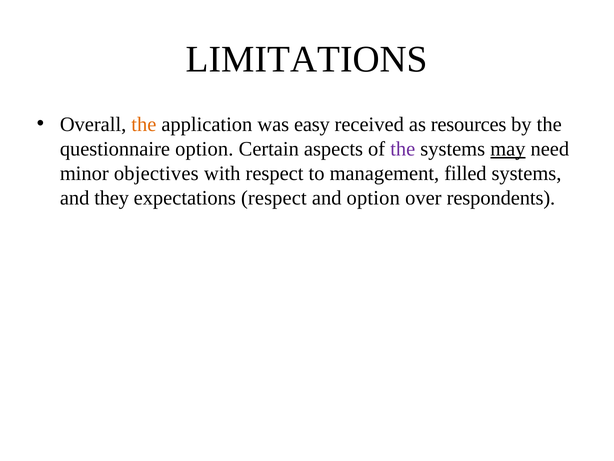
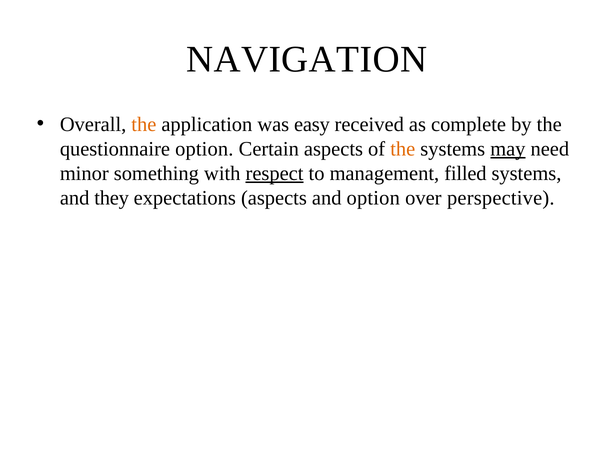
LIMITATIONS: LIMITATIONS -> NAVIGATION (307, 59)
resources: resources -> complete (469, 124)
the colour: purple -> orange (403, 149)
objectives: objectives -> something (156, 173)
respect underline: none -> present (275, 173)
expectations respect: respect -> aspects (274, 198)
respondents: respondents -> perspective (501, 198)
